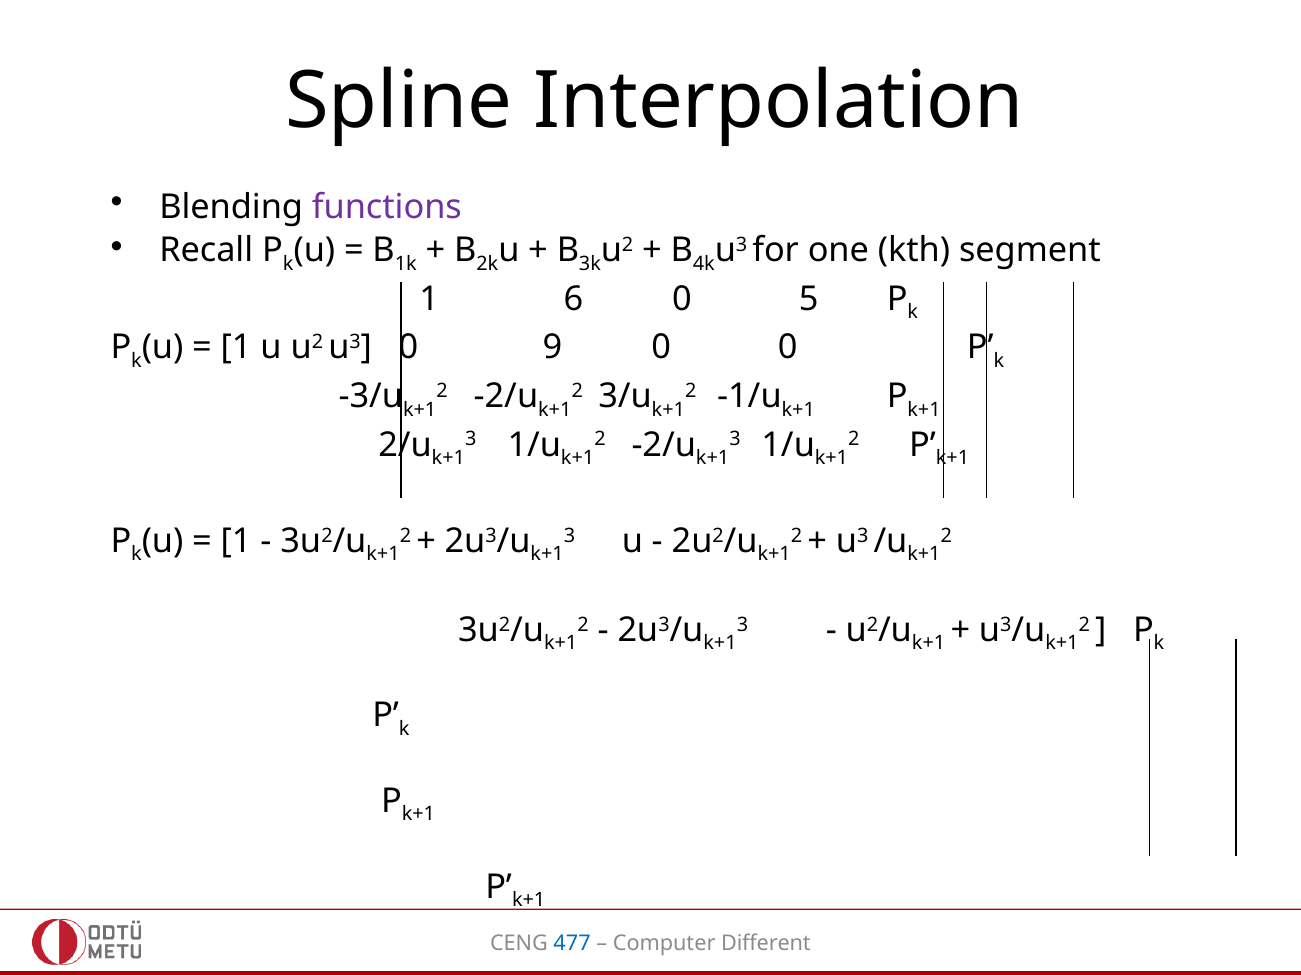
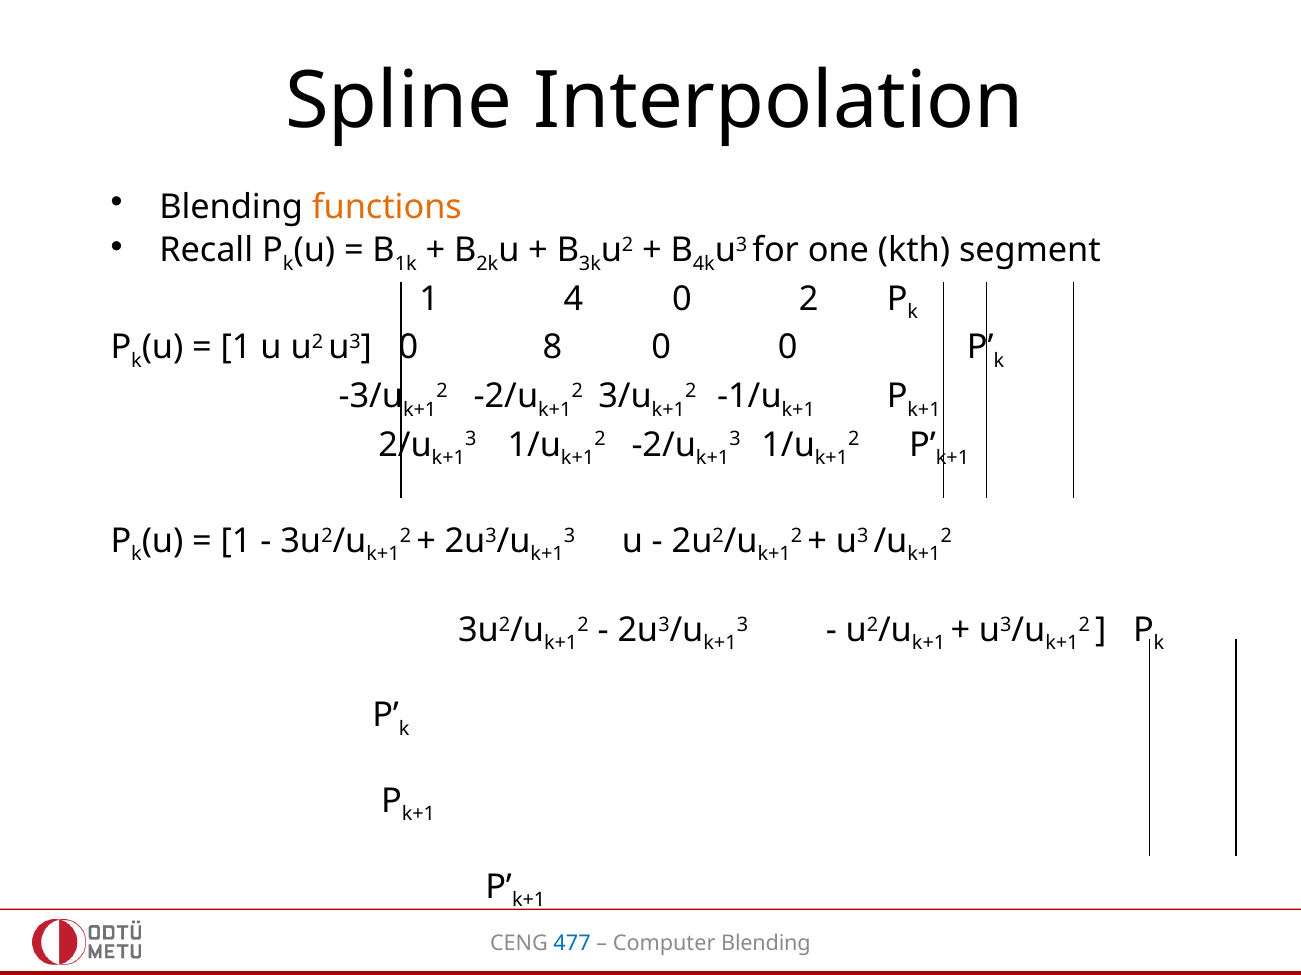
functions colour: purple -> orange (387, 207)
6: 6 -> 4 (573, 299)
0 5: 5 -> 2 (809, 299)
9: 9 -> 8 (552, 348)
Computer Different: Different -> Blending (766, 944)
